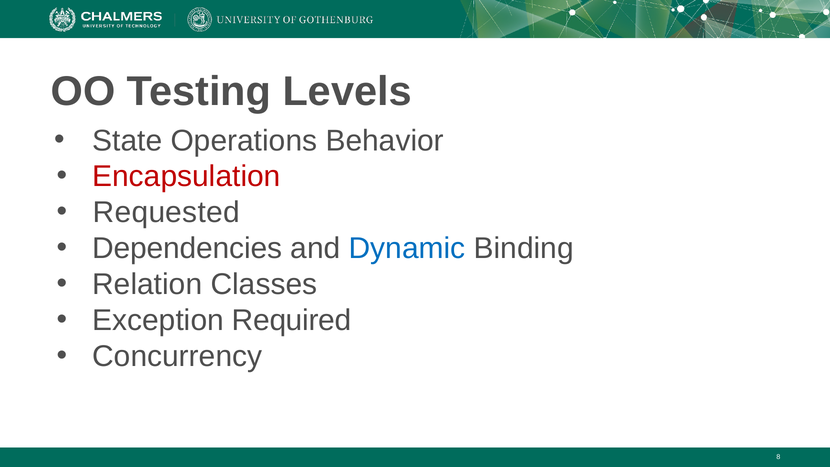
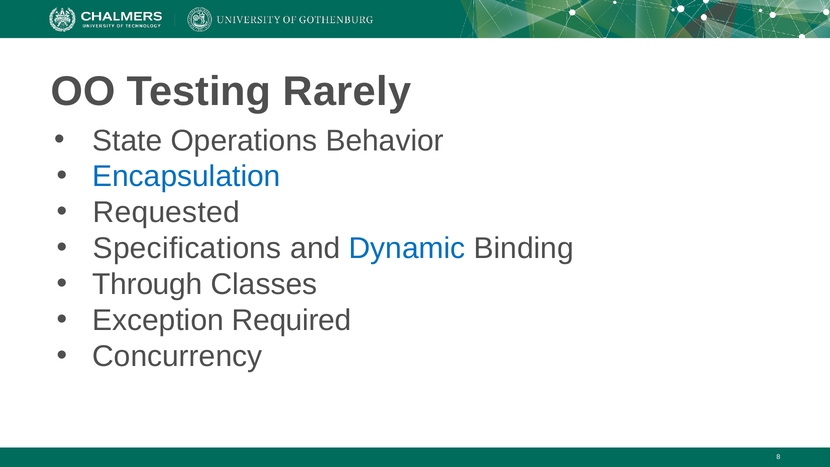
Levels: Levels -> Rarely (347, 92)
Encapsulation colour: red -> blue (186, 177)
Dependencies: Dependencies -> Specifications (187, 248)
Relation: Relation -> Through (147, 284)
